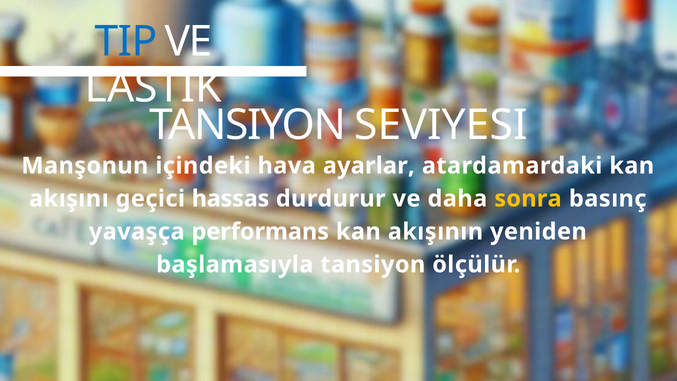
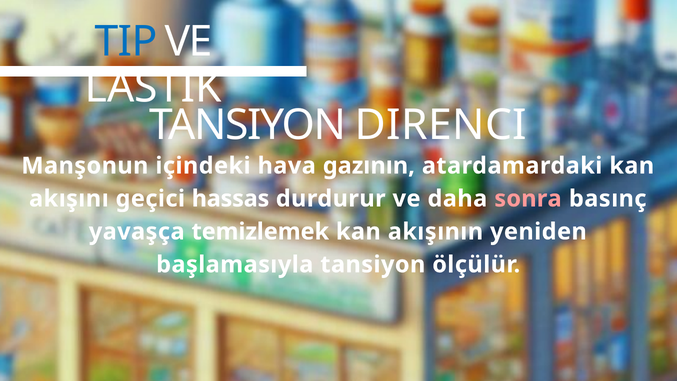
SEVIYESI: SEVIYESI -> DIRENCI (441, 125)
ayarlar: ayarlar -> gazının (369, 166)
sonra colour: yellow -> pink (528, 199)
performans: performans -> temizlemek (260, 232)
